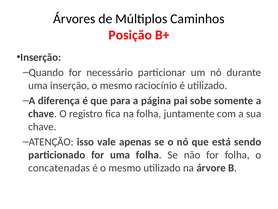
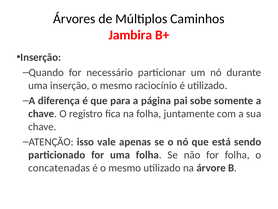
Posição: Posição -> Jambira (130, 35)
